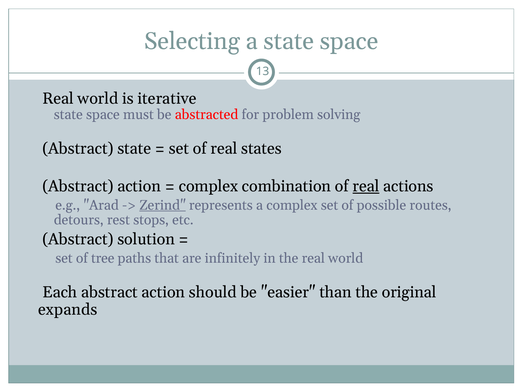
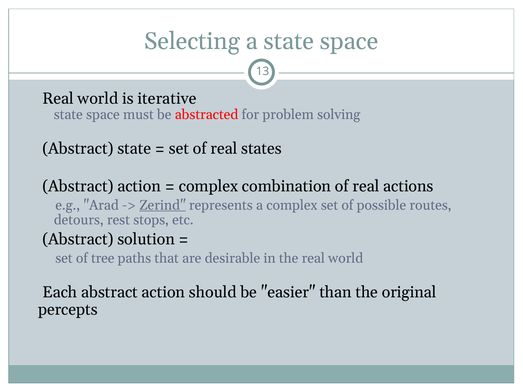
real underline: present -> none (366, 186)
infinitely: infinitely -> desirable (232, 258)
expands: expands -> percepts (68, 310)
